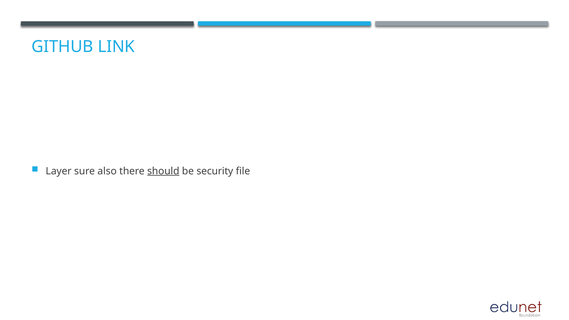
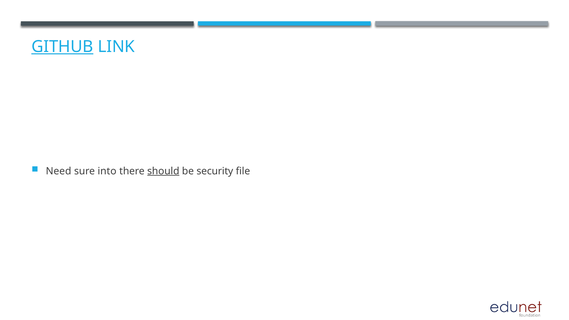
GITHUB underline: none -> present (62, 47)
Layer: Layer -> Need (59, 171)
also: also -> into (107, 171)
